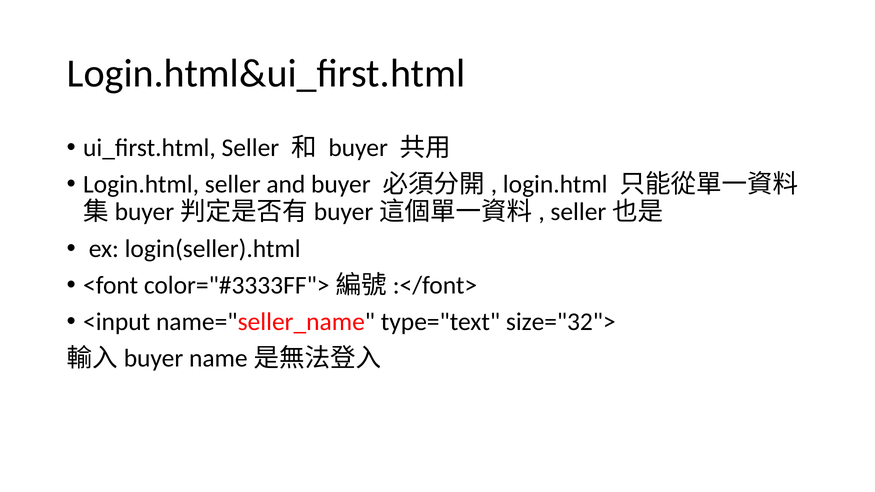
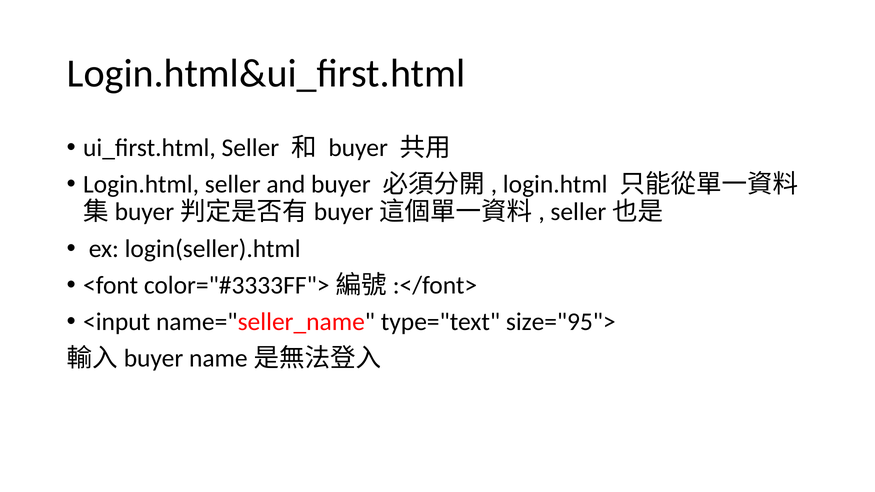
size="32">: size="32"> -> size="95"> (561, 322)
